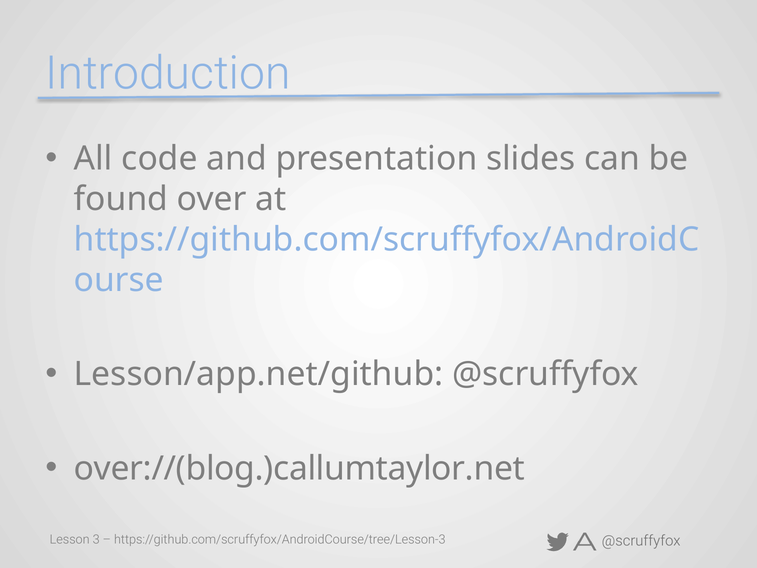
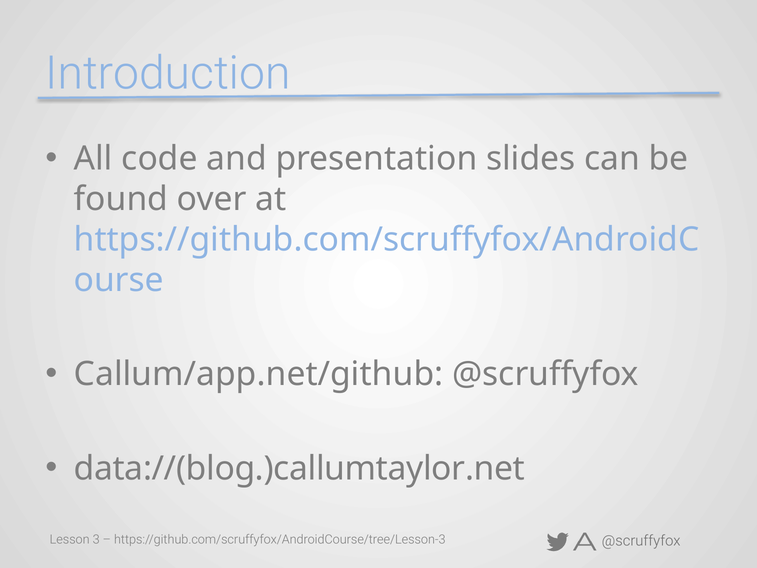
Lesson/app.net/github: Lesson/app.net/github -> Callum/app.net/github (259, 374)
over://(blog.)callumtaylor.net: over://(blog.)callumtaylor.net -> data://(blog.)callumtaylor.net (299, 468)
